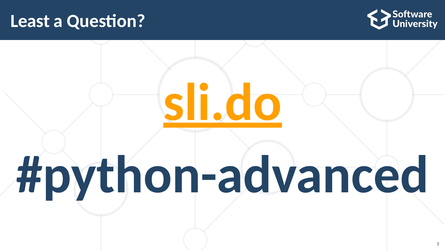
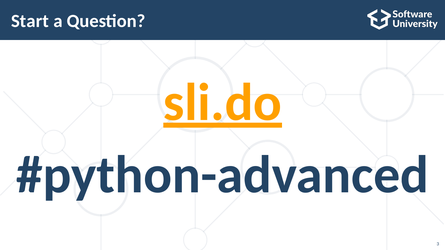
Least: Least -> Start (30, 21)
